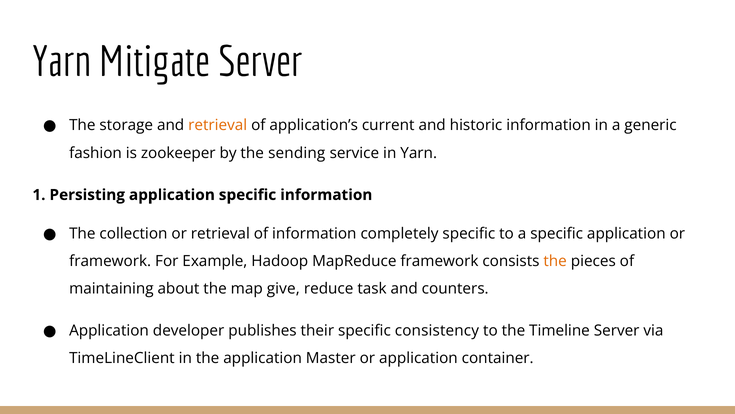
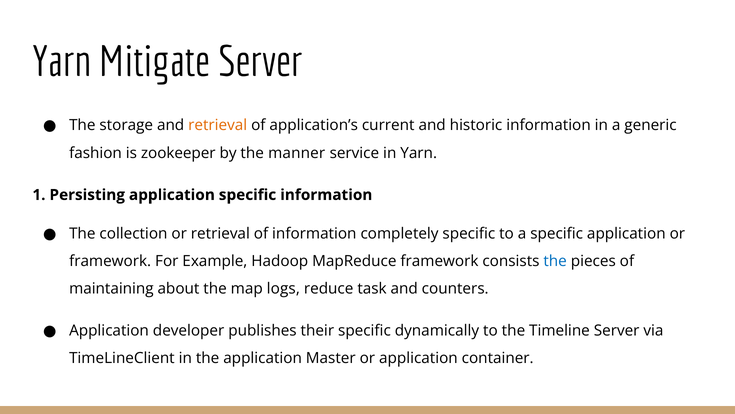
sending: sending -> manner (297, 153)
the colour: orange -> blue (555, 261)
give: give -> logs (283, 289)
consistency: consistency -> dynamically (437, 330)
